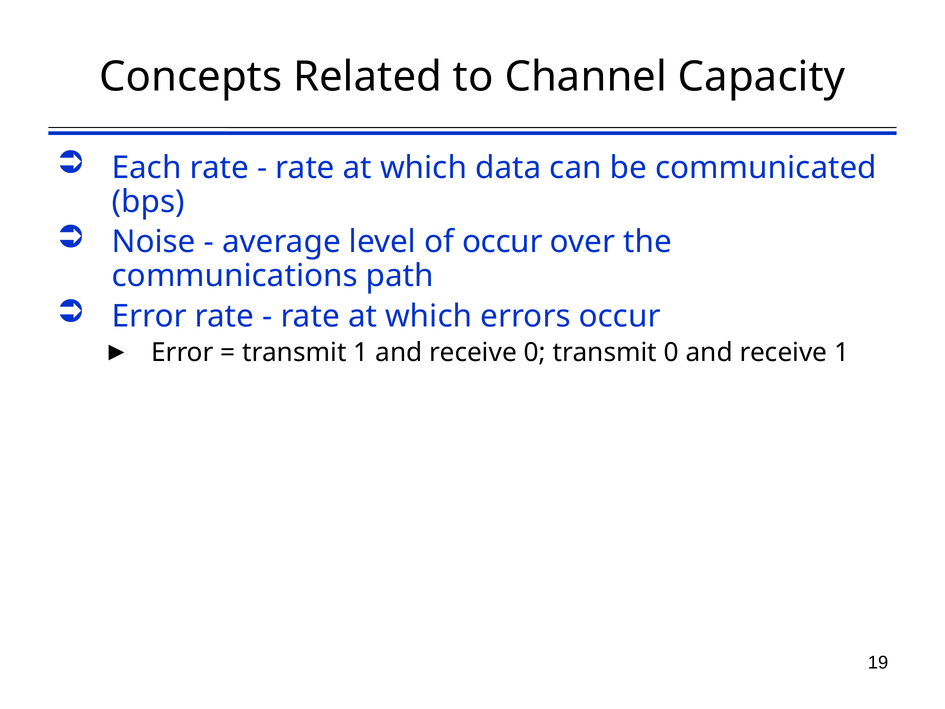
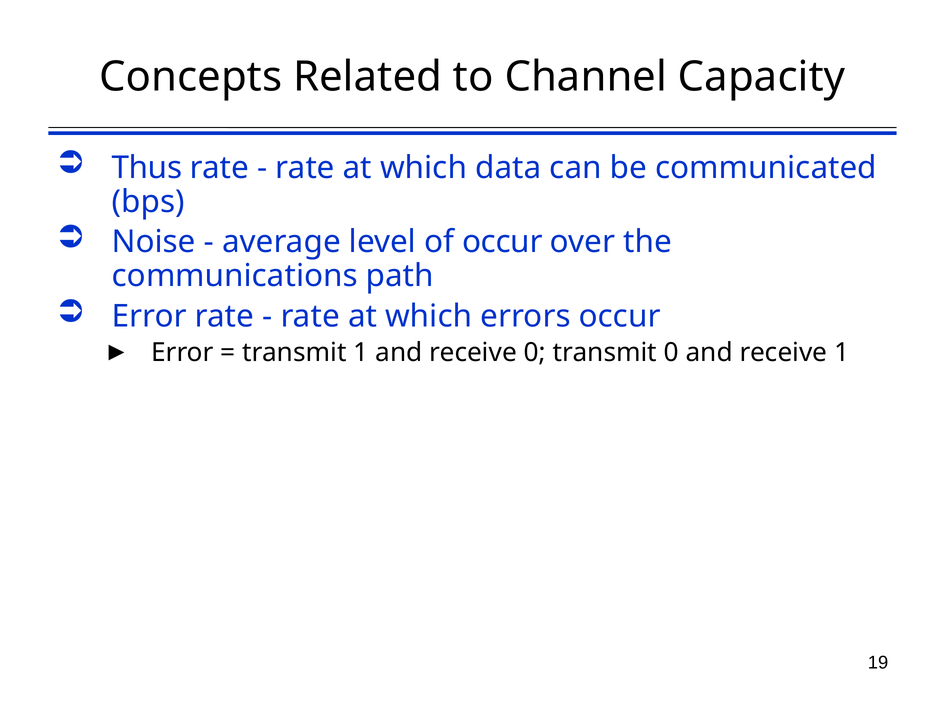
Each: Each -> Thus (147, 168)
